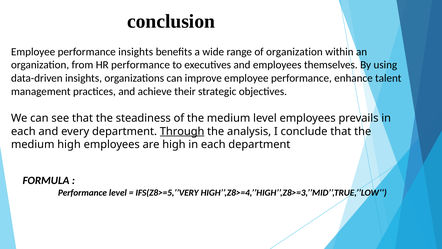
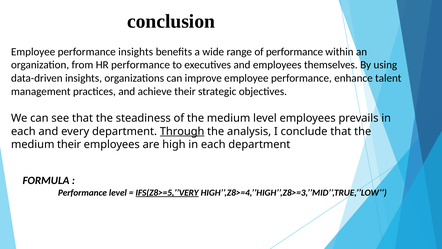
of organization: organization -> performance (295, 52)
medium high: high -> their (69, 144)
IFS(Z8>=5,’’VERY underline: none -> present (167, 192)
